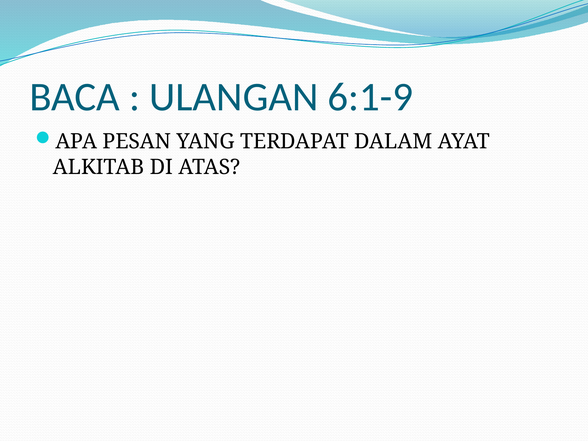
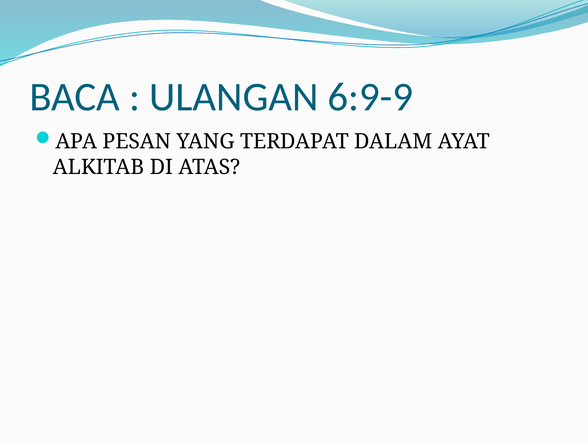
6:1-9: 6:1-9 -> 6:9-9 (370, 97)
